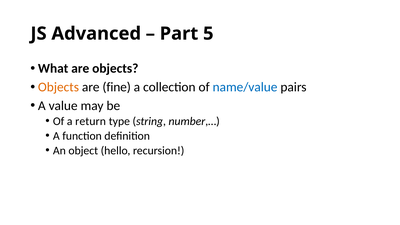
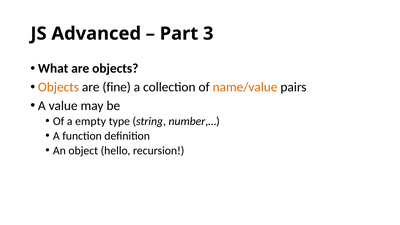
5: 5 -> 3 (208, 34)
name/value colour: blue -> orange (245, 87)
return: return -> empty (91, 121)
